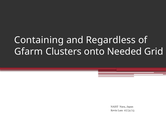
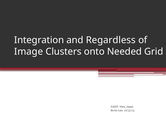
Containing: Containing -> Integration (39, 40)
Gfarm: Gfarm -> Image (29, 51)
